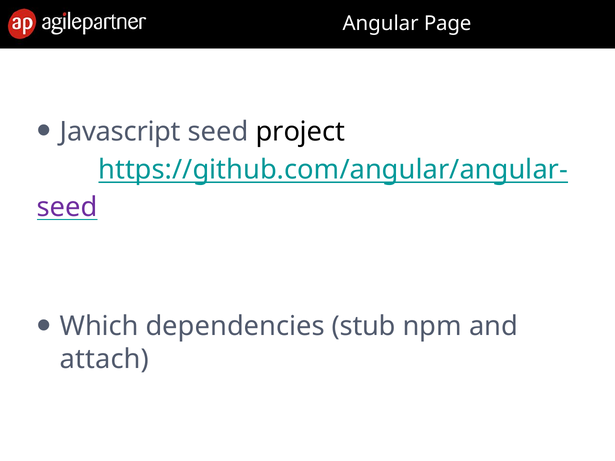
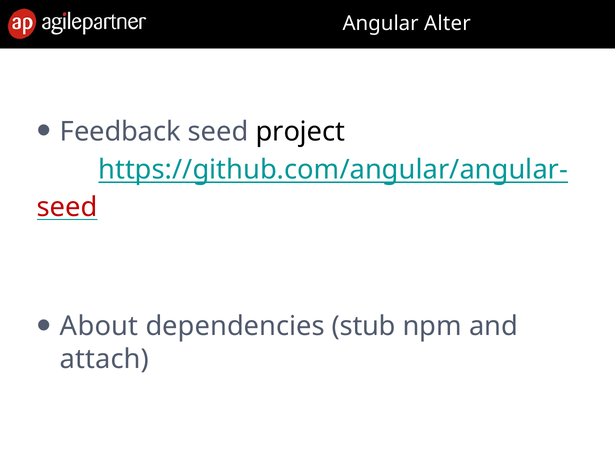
Page: Page -> Alter (447, 23)
Javascript: Javascript -> Feedback (120, 132)
seed colour: purple -> red (67, 207)
Which: Which -> About (99, 326)
